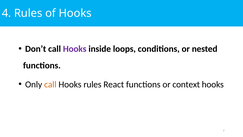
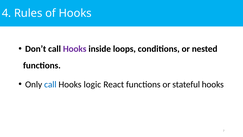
call colour: orange -> blue (50, 84)
Hooks rules: rules -> logic (92, 84)
context: context -> stateful (186, 84)
